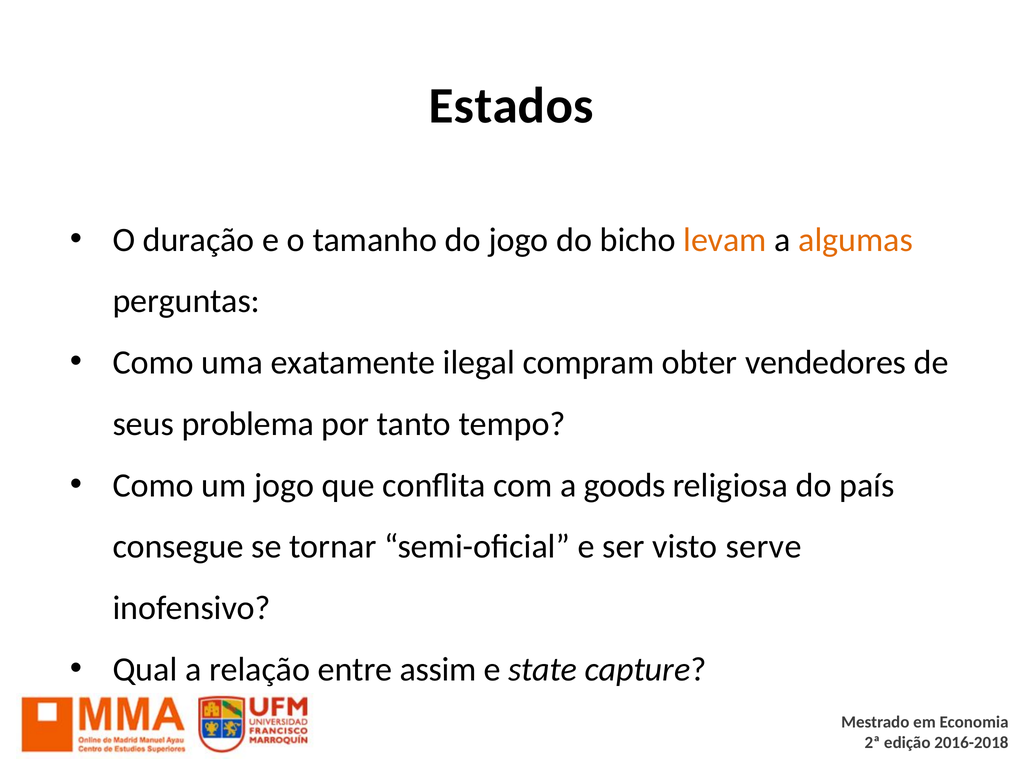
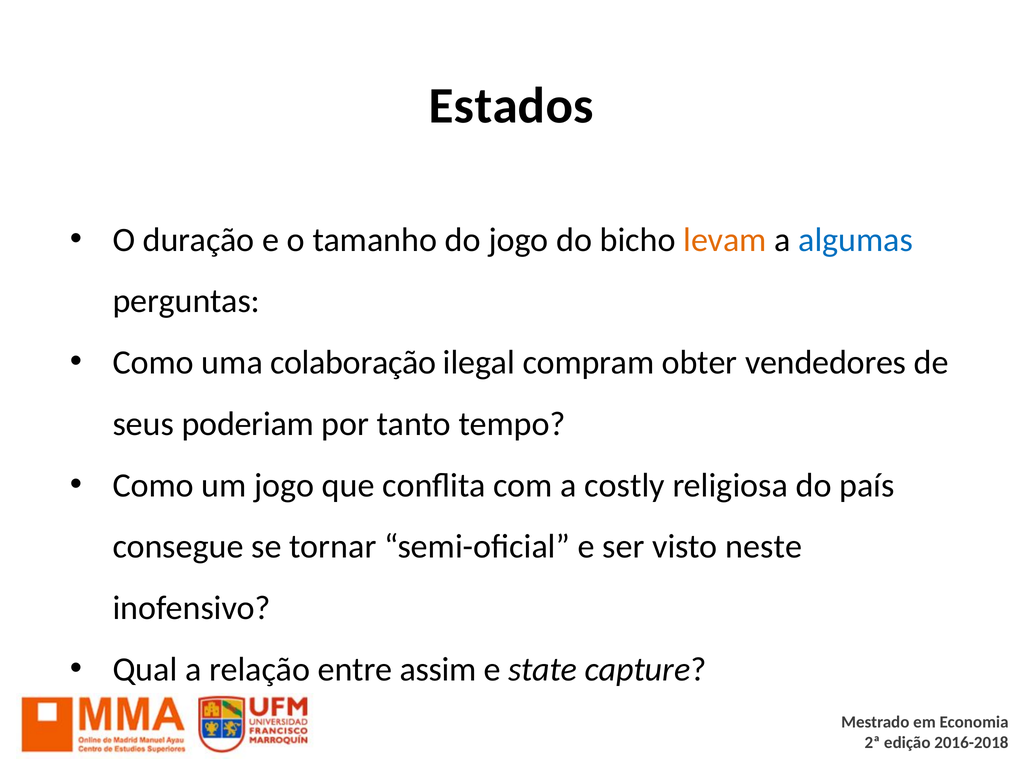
algumas colour: orange -> blue (856, 240)
exatamente: exatamente -> colaboração (353, 363)
problema: problema -> poderiam (248, 424)
goods: goods -> costly (625, 485)
serve: serve -> neste (764, 547)
